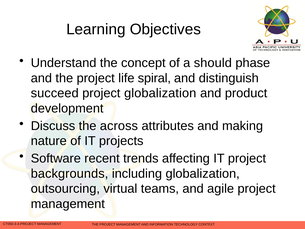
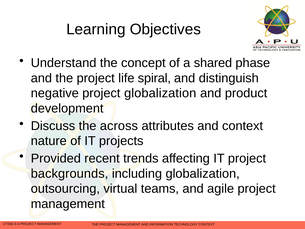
should: should -> shared (213, 63)
succeed: succeed -> negative (55, 93)
and making: making -> context (243, 126)
Software: Software -> Provided (56, 158)
